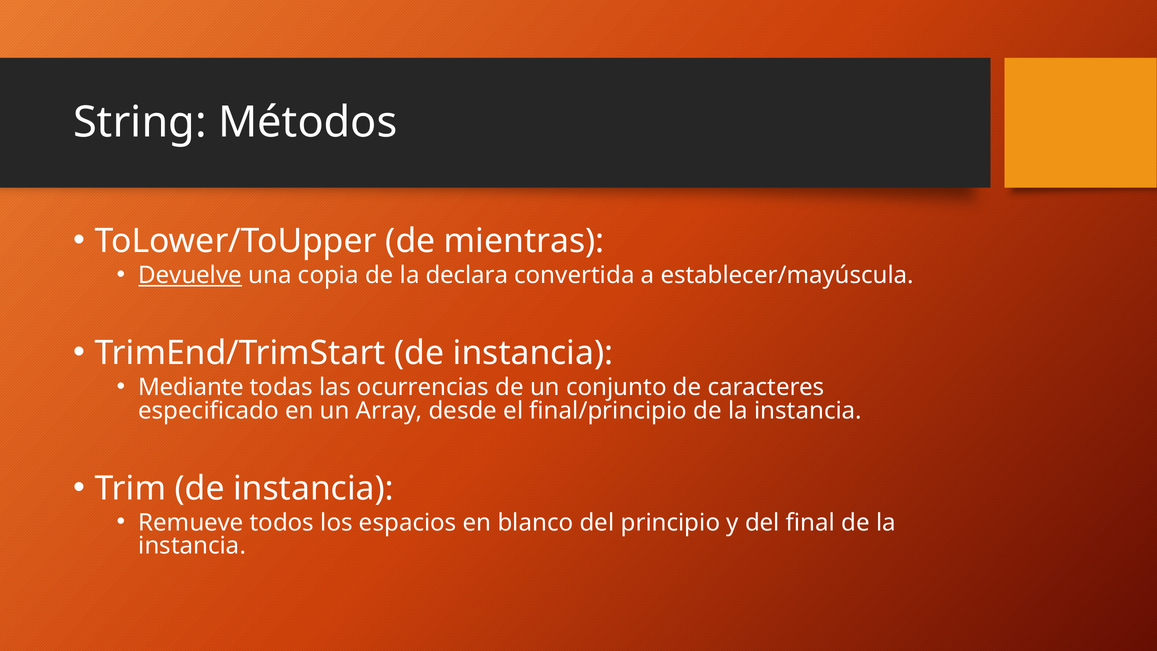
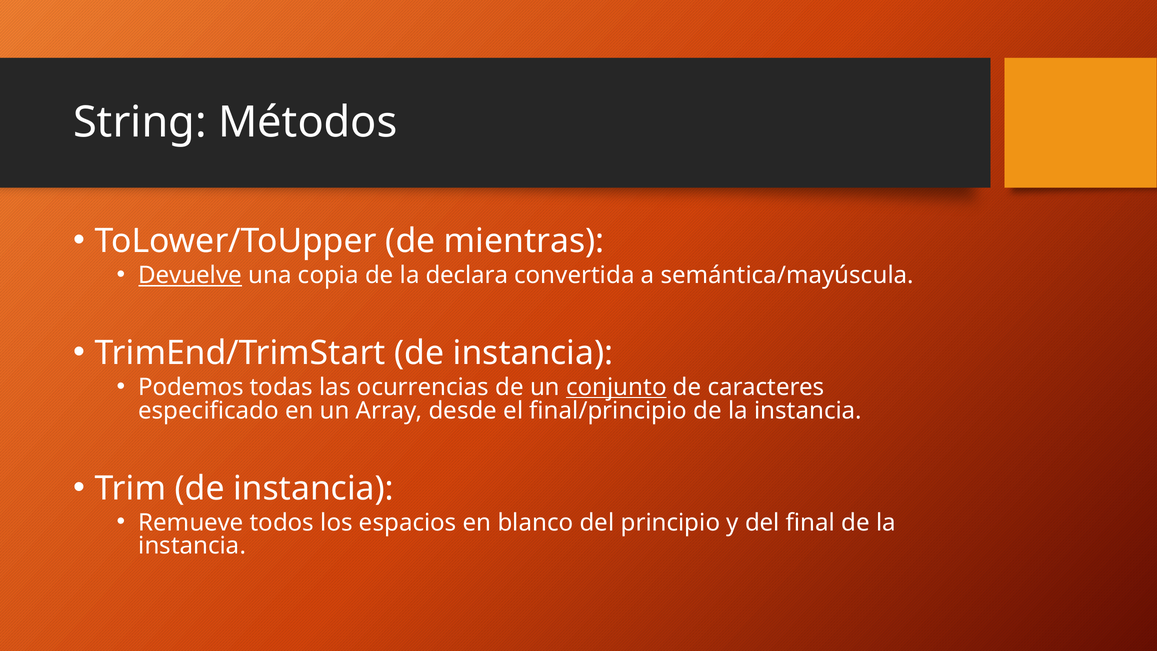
establecer/mayúscula: establecer/mayúscula -> semántica/mayúscula (787, 275)
Mediante: Mediante -> Podemos (191, 387)
conjunto underline: none -> present (616, 387)
